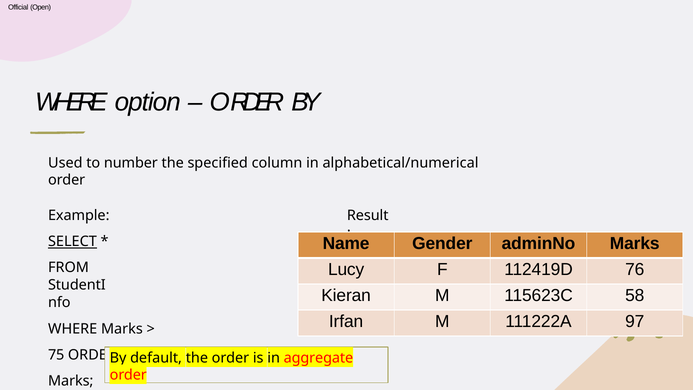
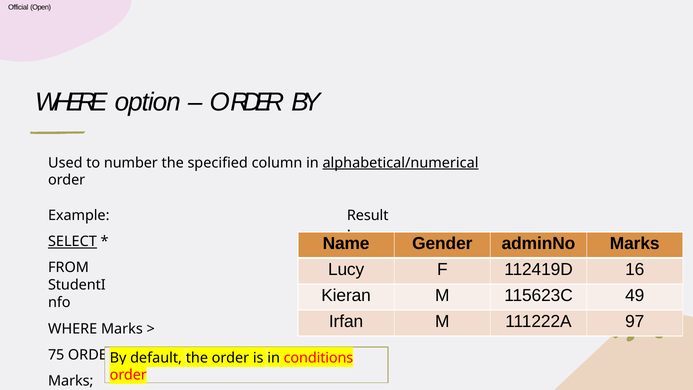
alphabetical/numerical underline: none -> present (400, 163)
76: 76 -> 16 (635, 270)
58: 58 -> 49 (635, 296)
aggregate: aggregate -> conditions (318, 358)
